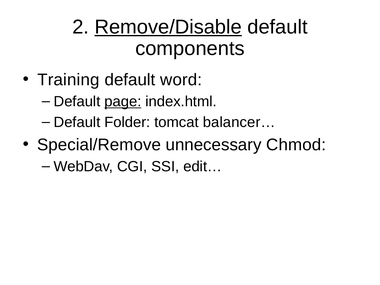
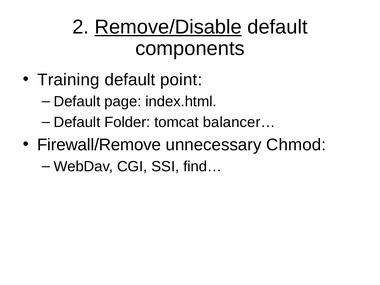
word: word -> point (181, 80)
page underline: present -> none (123, 102)
Special/Remove: Special/Remove -> Firewall/Remove (99, 145)
edit…: edit… -> find… (203, 167)
